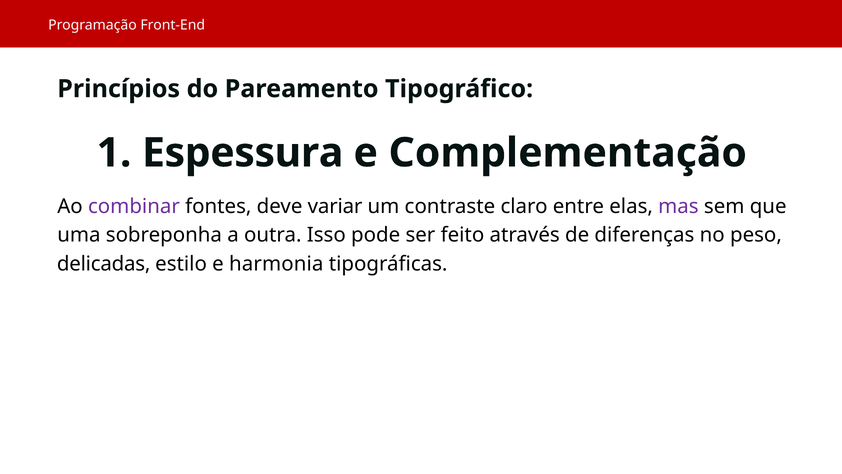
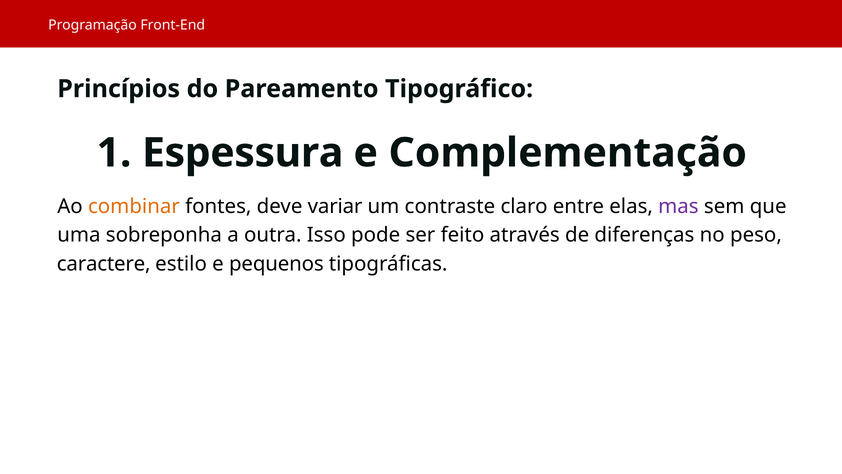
combinar colour: purple -> orange (134, 206)
delicadas: delicadas -> caractere (104, 264)
harmonia: harmonia -> pequenos (276, 264)
